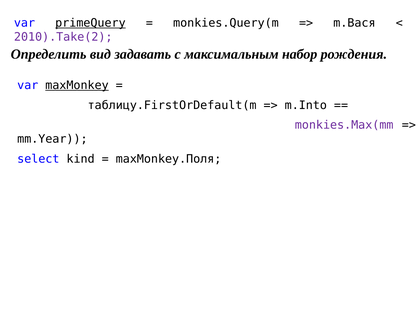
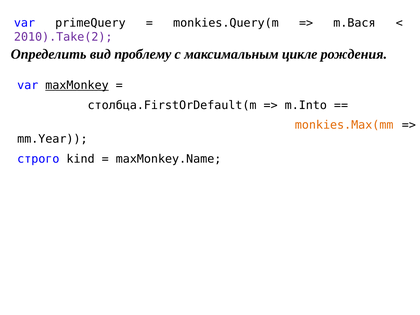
primeQuery underline: present -> none (90, 23)
задавать: задавать -> проблему (143, 54)
набор: набор -> цикле (300, 54)
таблицу.FirstOrDefault(m: таблицу.FirstOrDefault(m -> столбца.FirstOrDefault(m (172, 105)
monkies.Max(mm colour: purple -> orange (344, 125)
select: select -> строго (38, 159)
maxMonkey.Поля: maxMonkey.Поля -> maxMonkey.Name (169, 159)
